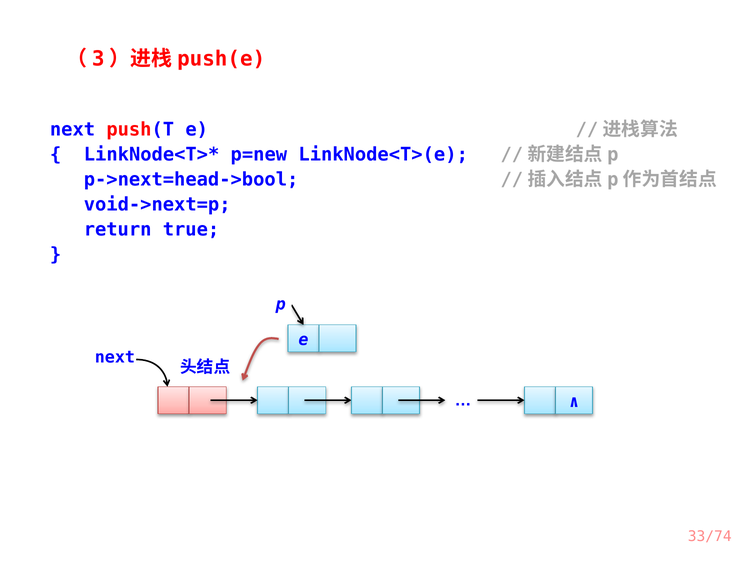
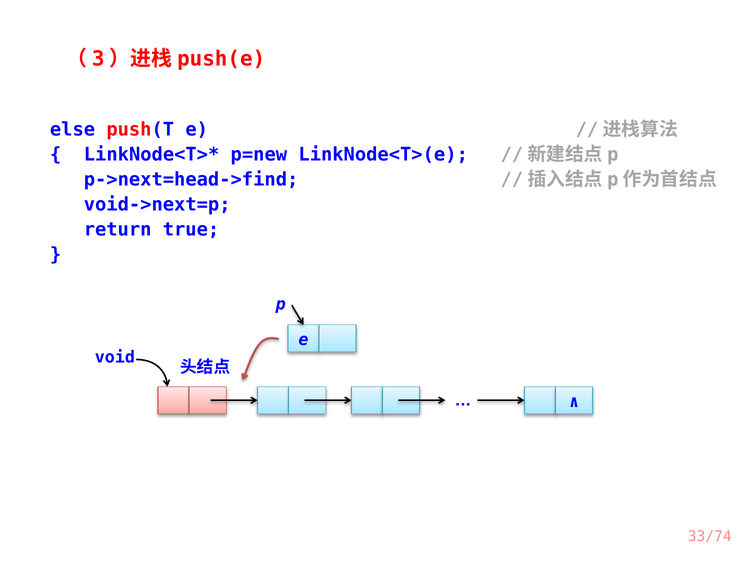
next: next -> else (73, 130)
p->next=head->bool: p->next=head->bool -> p->next=head->find (191, 180)
next: next -> void (115, 357)
